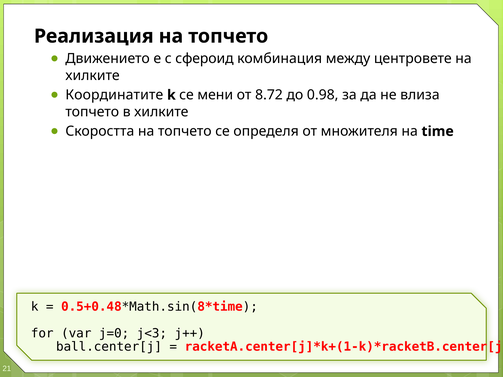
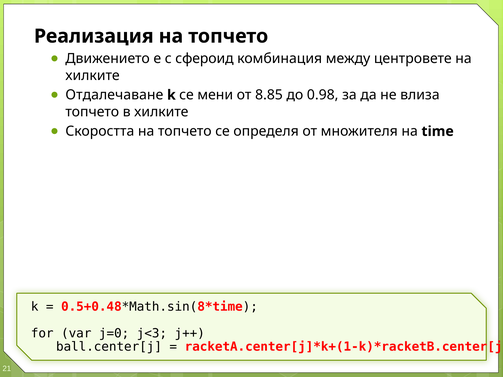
Координатите: Координатите -> Отдалечаване (114, 95)
8.72: 8.72 -> 8.85 (269, 95)
